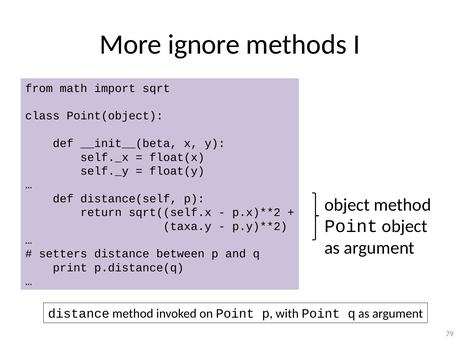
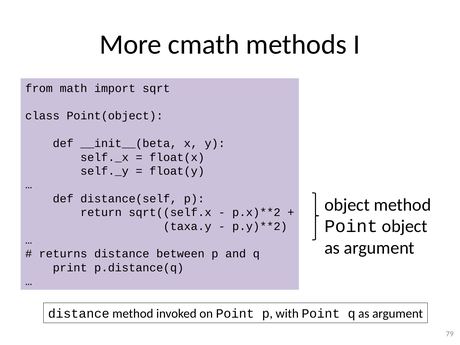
ignore: ignore -> cmath (204, 45)
setters: setters -> returns (63, 254)
